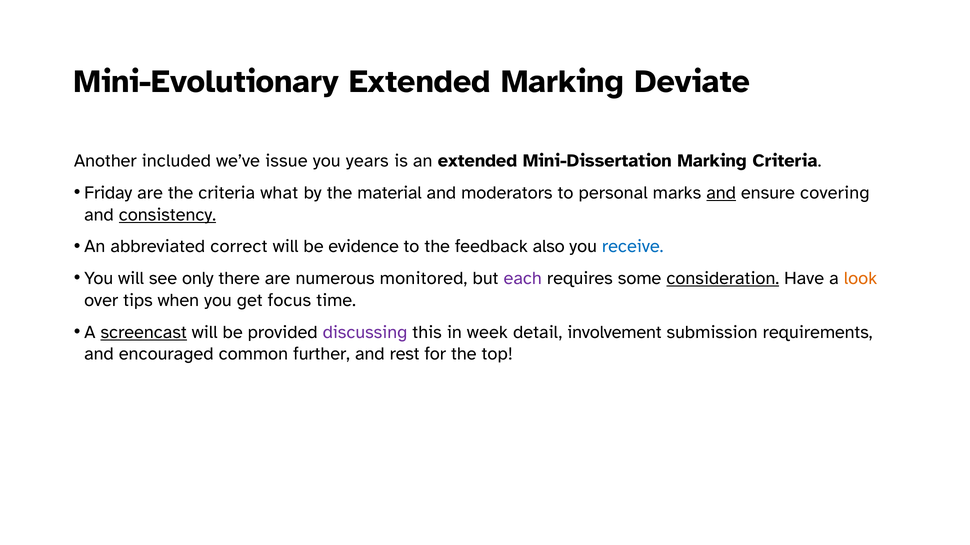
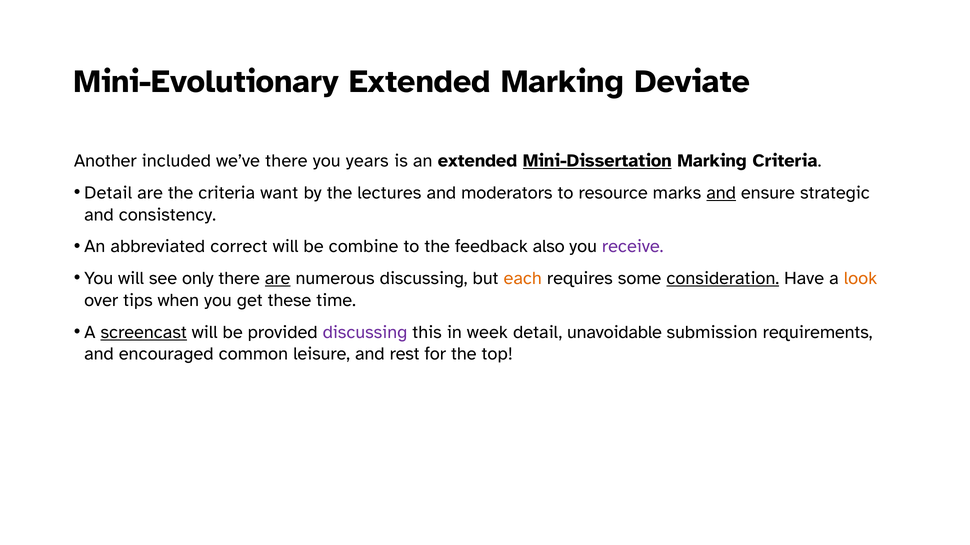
we’ve issue: issue -> there (286, 161)
Mini-Dissertation underline: none -> present (597, 161)
Friday: Friday -> Detail (108, 193)
what: what -> want (279, 193)
material: material -> lectures (389, 193)
personal: personal -> resource (613, 193)
covering: covering -> strategic (835, 193)
consistency underline: present -> none (167, 215)
evidence: evidence -> combine (364, 247)
receive colour: blue -> purple (633, 247)
are underline: none -> present (278, 279)
numerous monitored: monitored -> discussing (424, 279)
each colour: purple -> orange (523, 279)
focus: focus -> these (290, 301)
involvement: involvement -> unavoidable (615, 332)
further: further -> leisure (322, 354)
